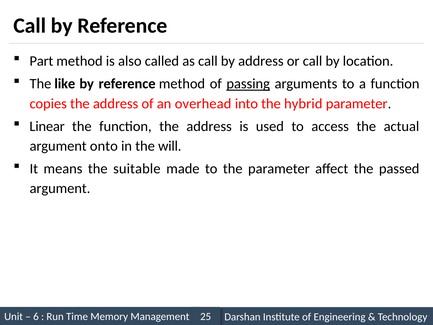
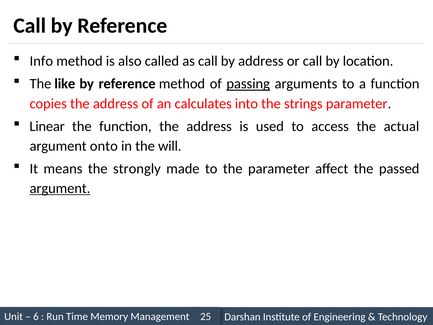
Part: Part -> Info (41, 61)
overhead: overhead -> calculates (203, 104)
hybrid: hybrid -> strings (303, 104)
suitable: suitable -> strongly (137, 169)
argument underline: none -> present (60, 188)
